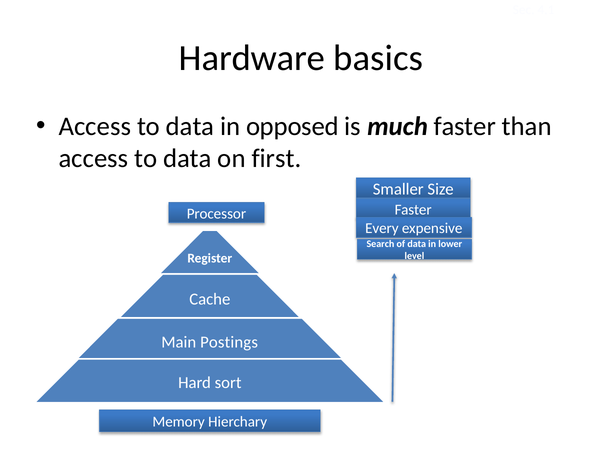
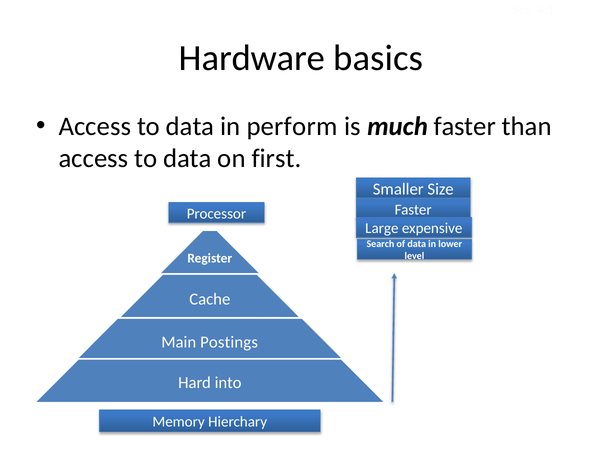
opposed: opposed -> perform (292, 126)
Every: Every -> Large (382, 228)
sort: sort -> into (228, 382)
